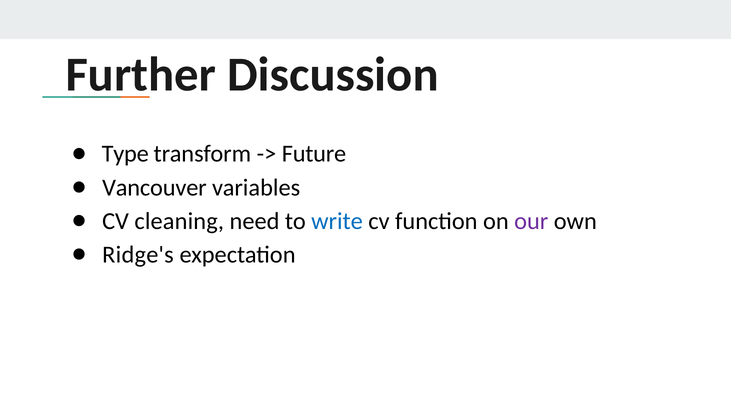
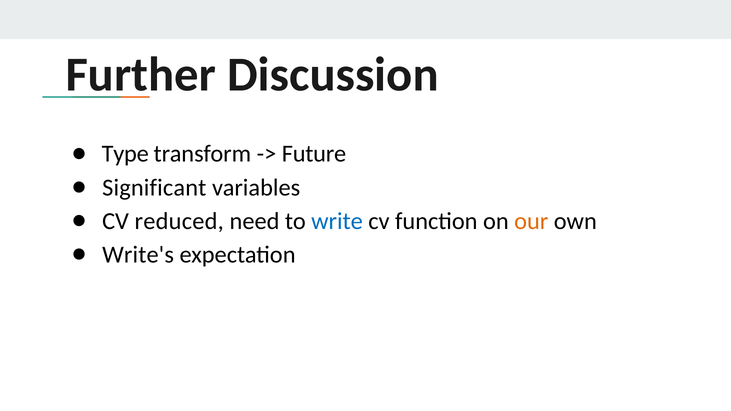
Vancouver: Vancouver -> Significant (154, 188)
cleaning: cleaning -> reduced (179, 221)
our colour: purple -> orange (531, 221)
Ridge's: Ridge's -> Write's (138, 255)
